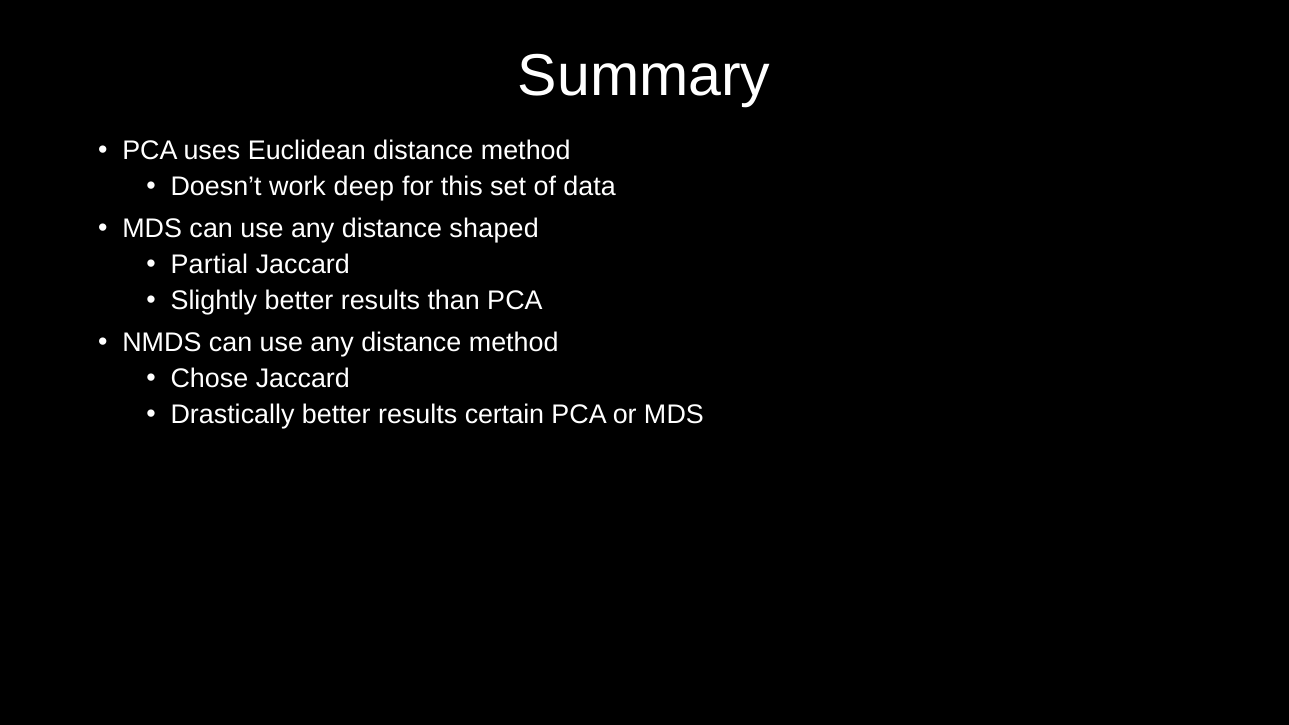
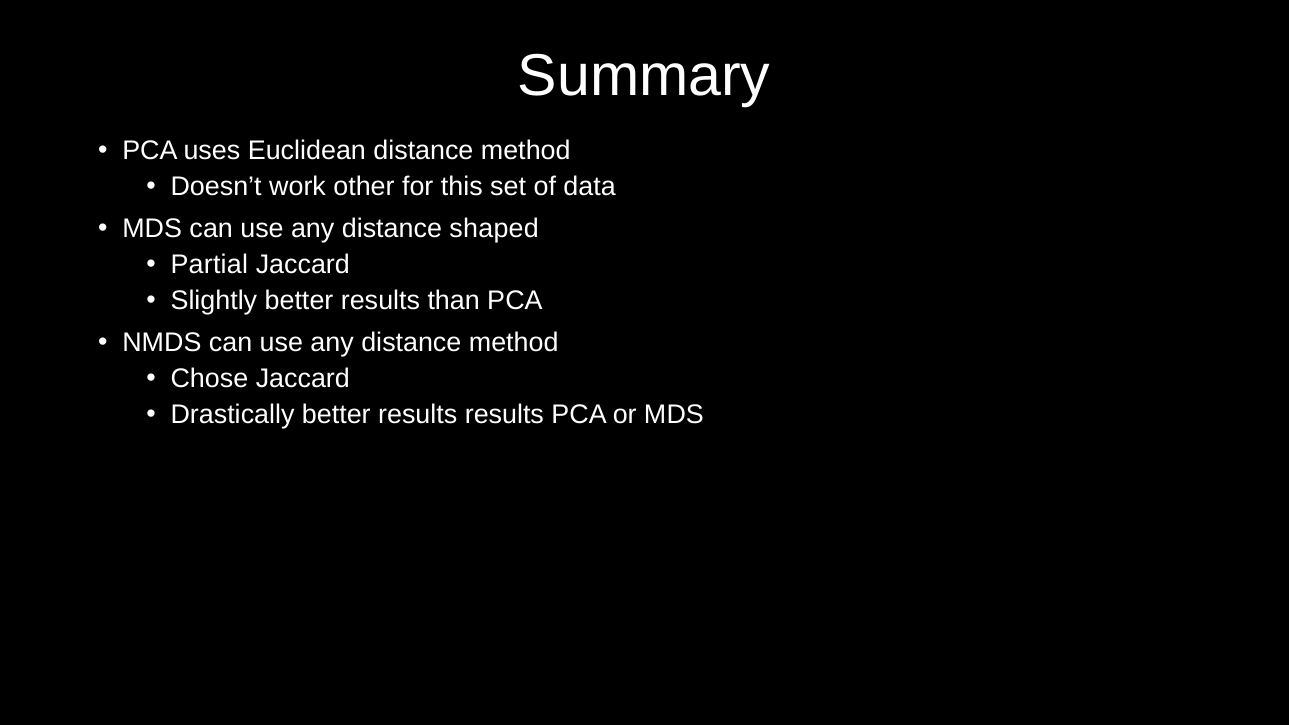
deep: deep -> other (364, 187)
results certain: certain -> results (504, 414)
